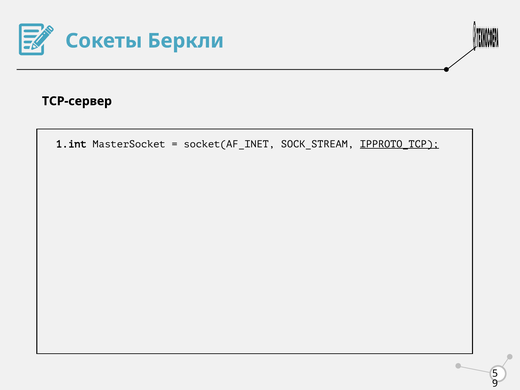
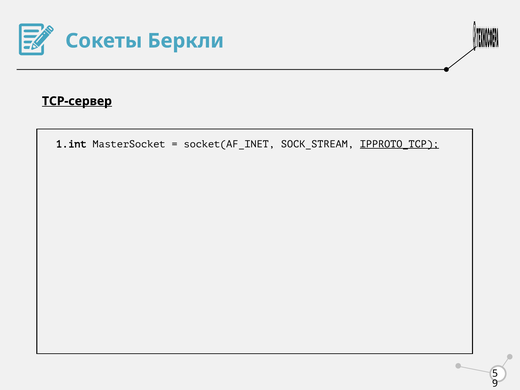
TCP-сервер underline: none -> present (77, 101)
